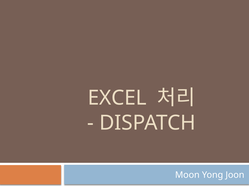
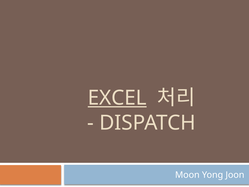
EXCEL underline: none -> present (117, 98)
